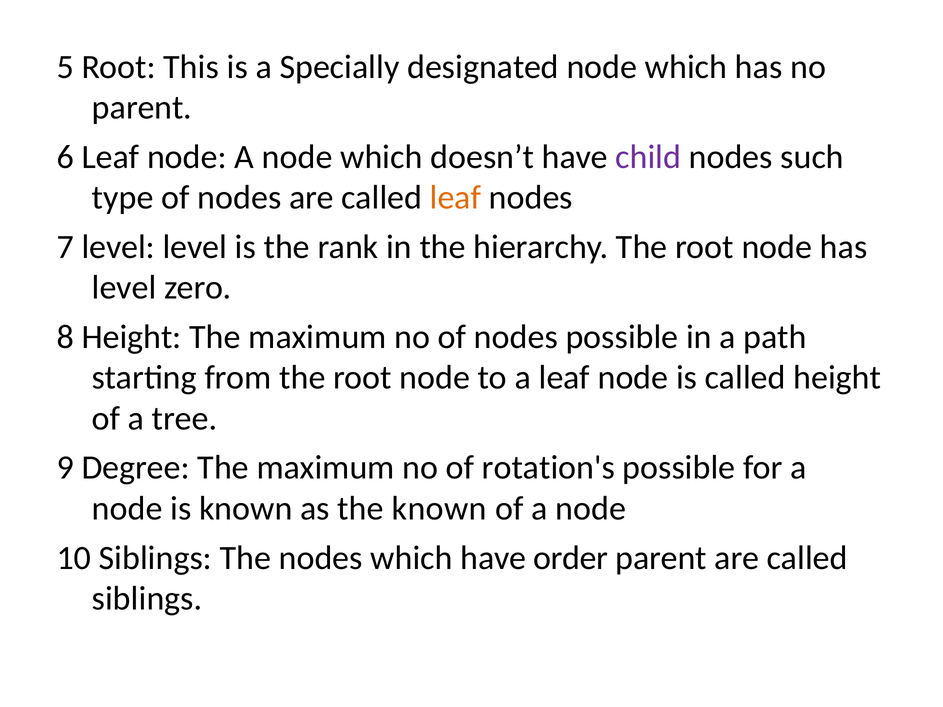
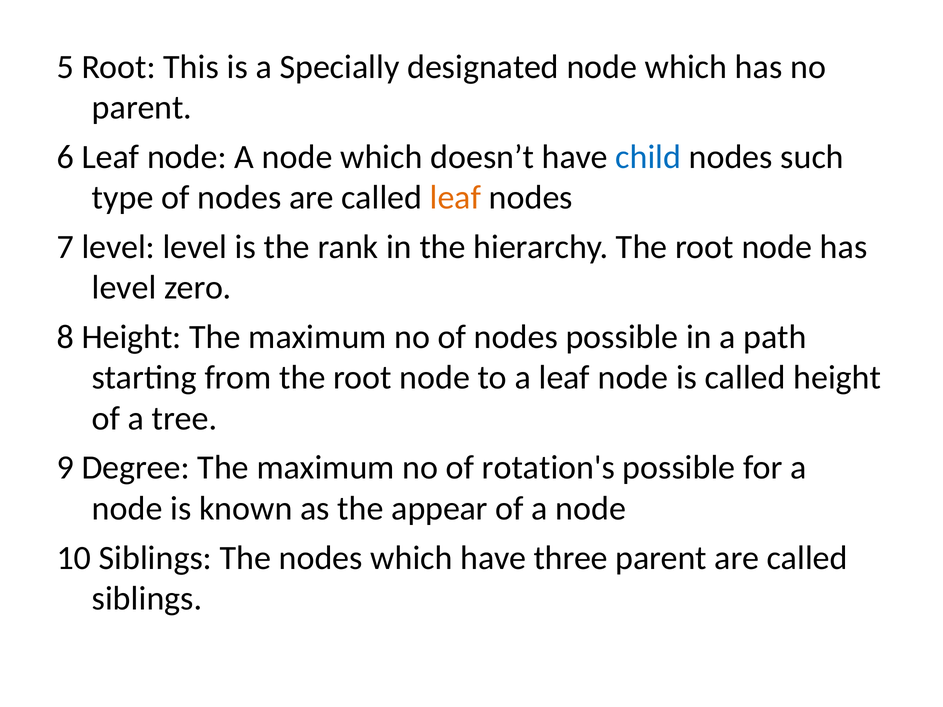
child colour: purple -> blue (648, 157)
the known: known -> appear (440, 509)
order: order -> three (571, 558)
